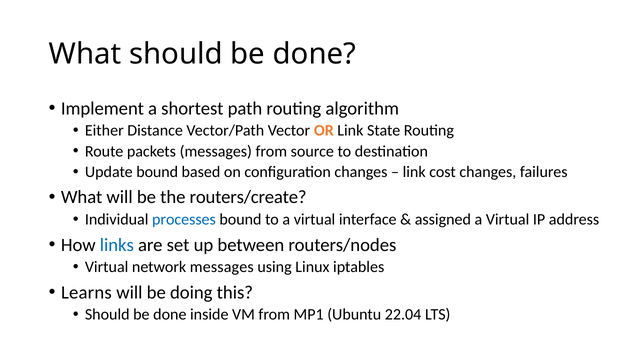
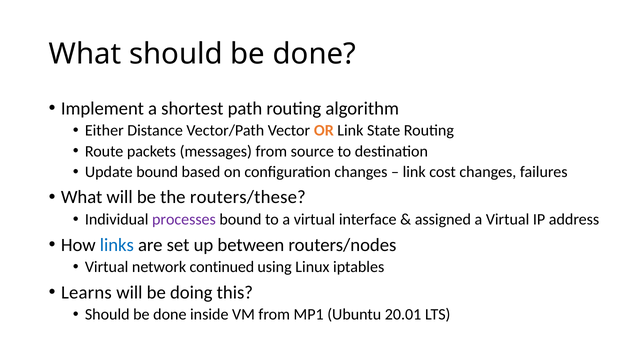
routers/create: routers/create -> routers/these (248, 197)
processes colour: blue -> purple (184, 219)
network messages: messages -> continued (222, 267)
22.04: 22.04 -> 20.01 (403, 314)
